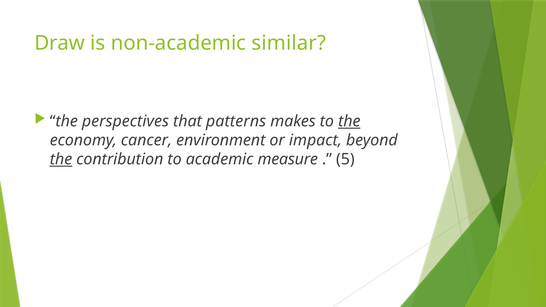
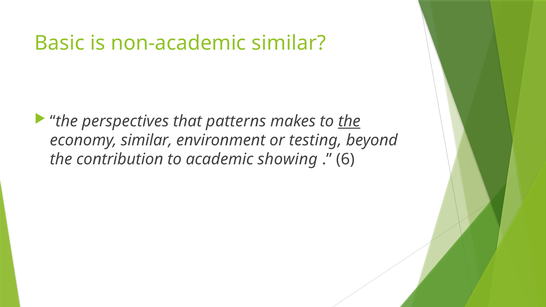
Draw: Draw -> Basic (60, 43)
economy cancer: cancer -> similar (147, 140)
impact: impact -> testing (315, 140)
the underline: present -> none (61, 159)
measure: measure -> showing (288, 159)
5: 5 -> 6 (345, 159)
